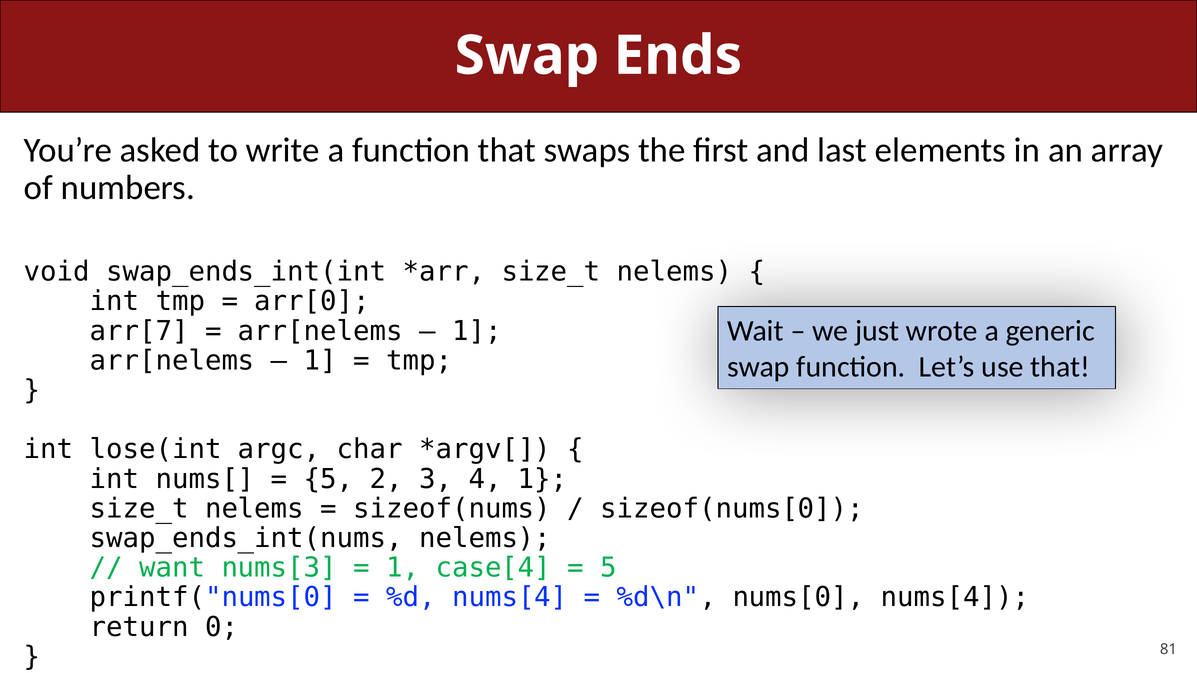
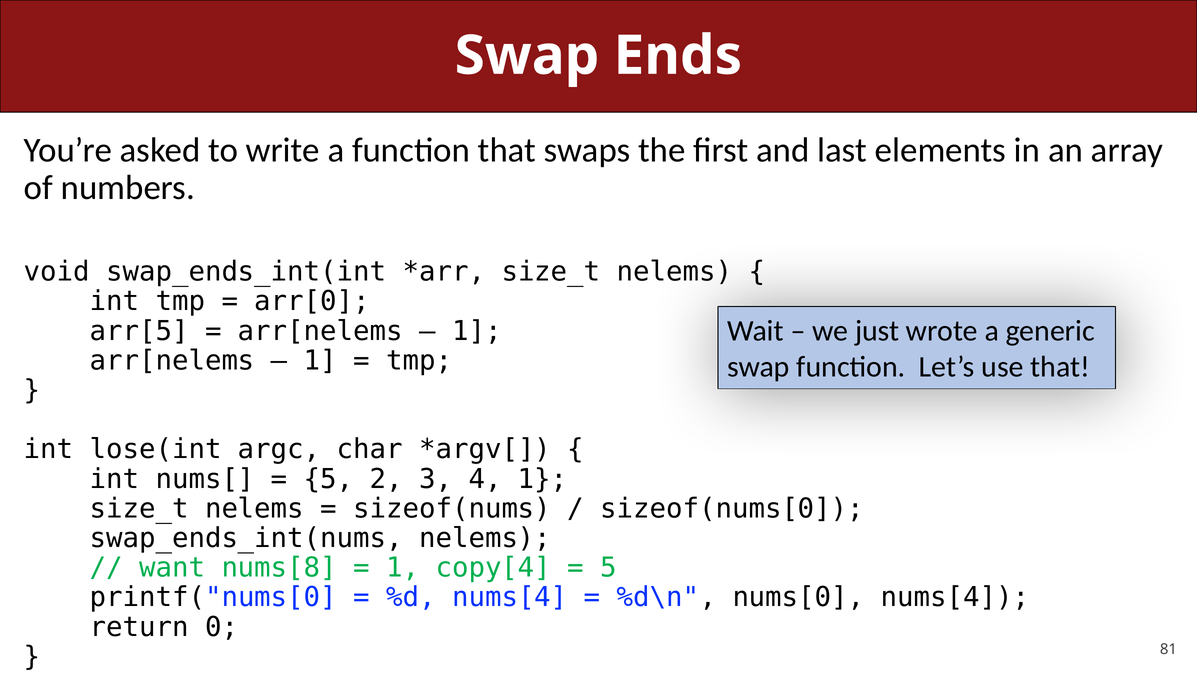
arr[7: arr[7 -> arr[5 (139, 331)
nums[3: nums[3 -> nums[8 (279, 568)
case[4: case[4 -> copy[4 (493, 568)
